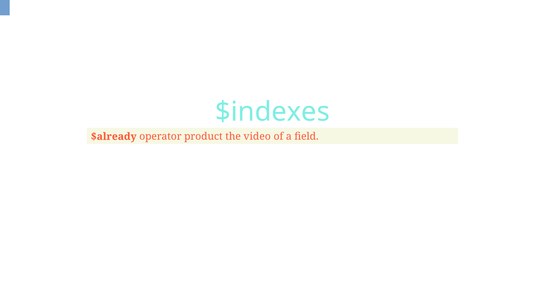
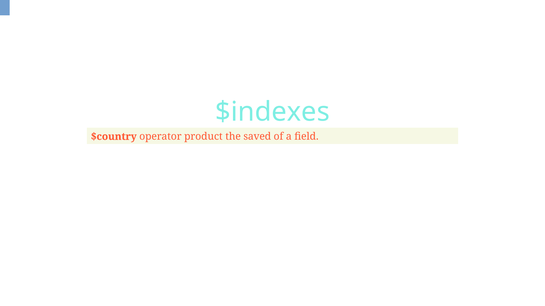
$already: $already -> $country (114, 137)
video: video -> saved (257, 137)
